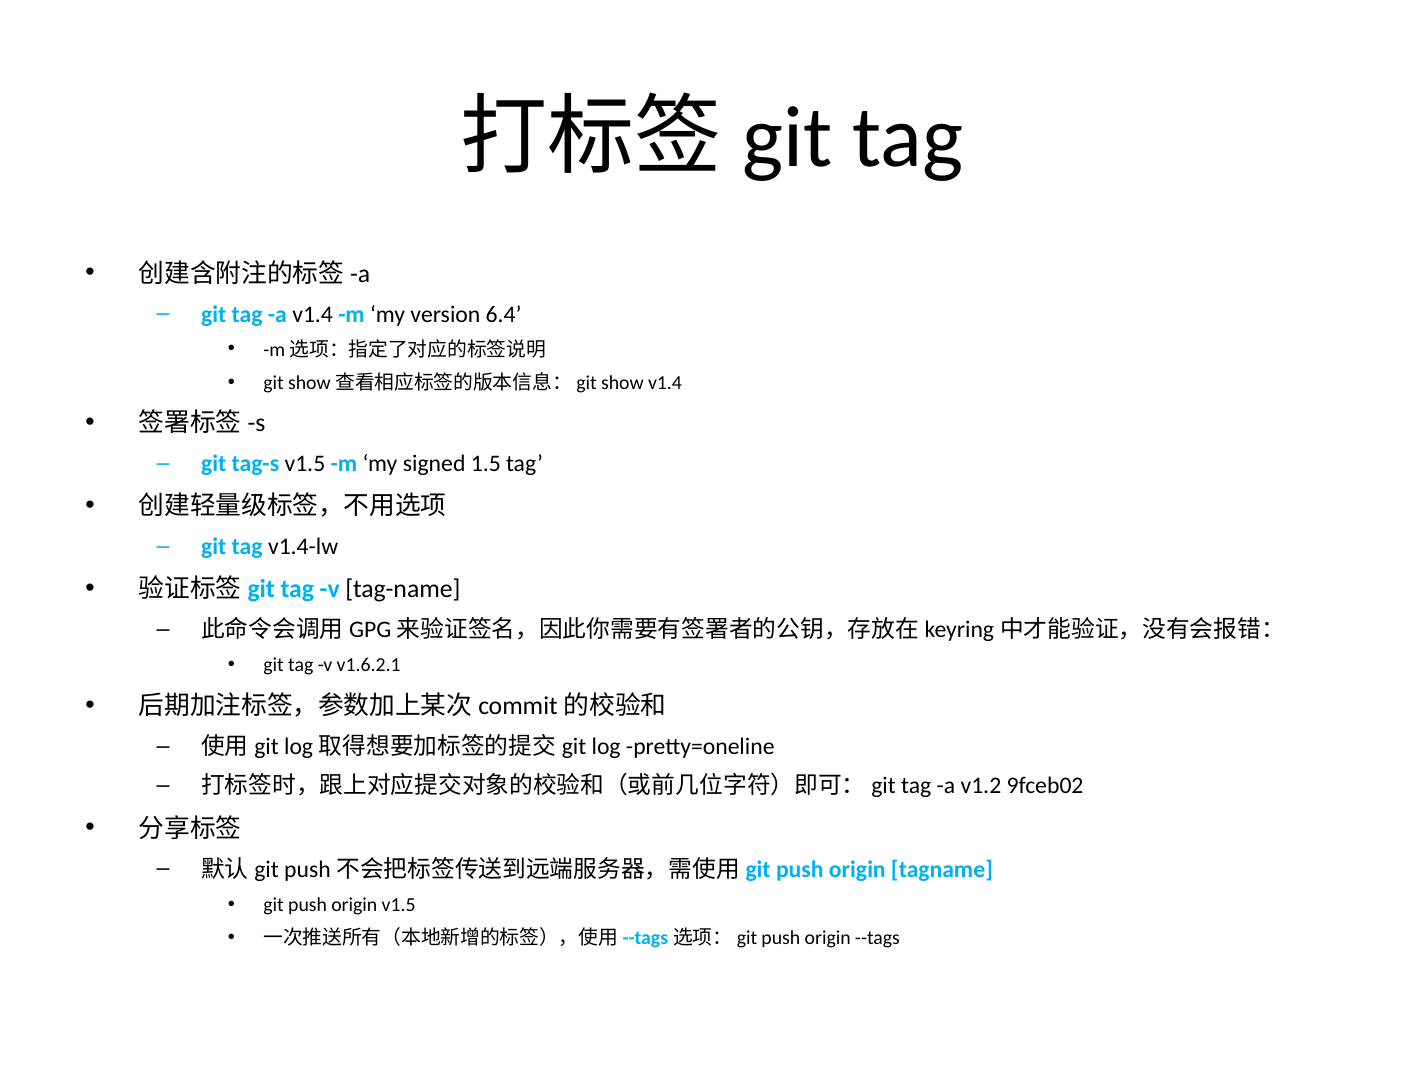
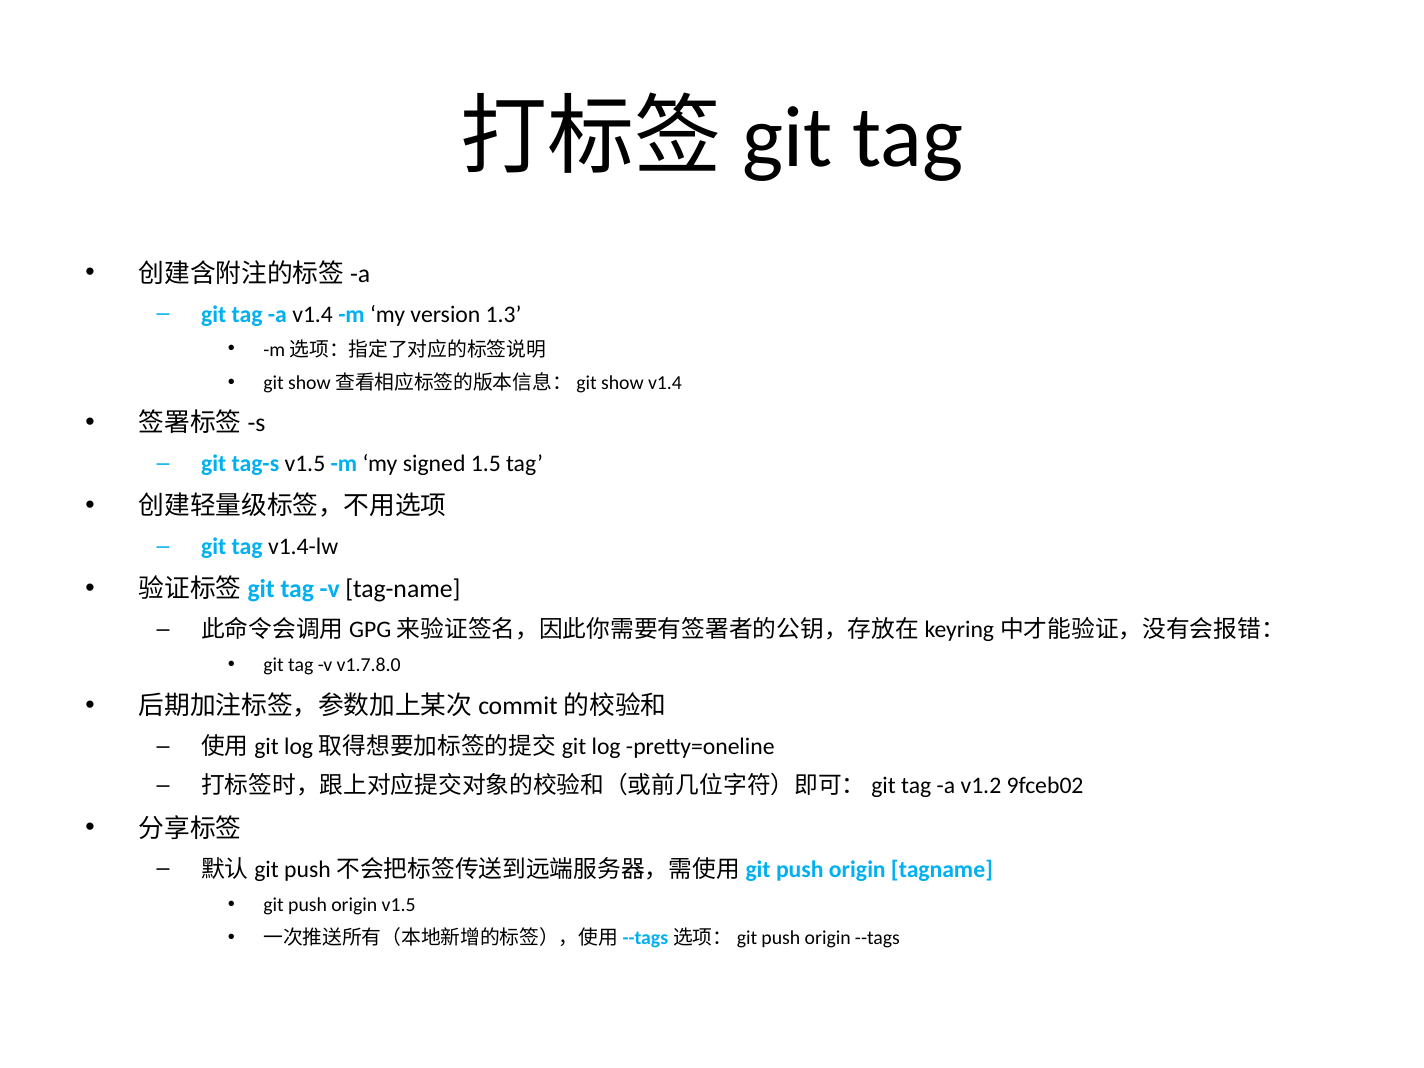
6.4: 6.4 -> 1.3 (504, 314)
v1.6.2.1: v1.6.2.1 -> v1.7.8.0 (369, 665)
